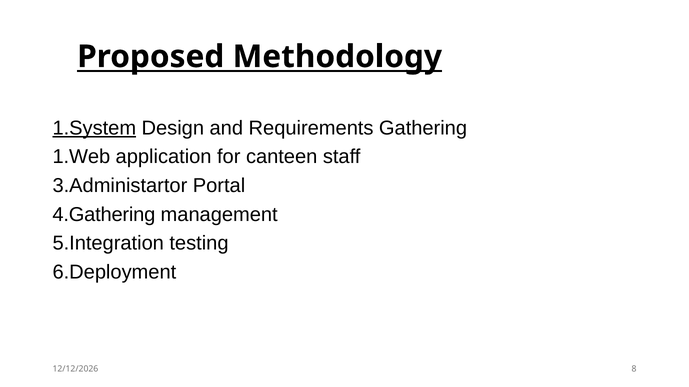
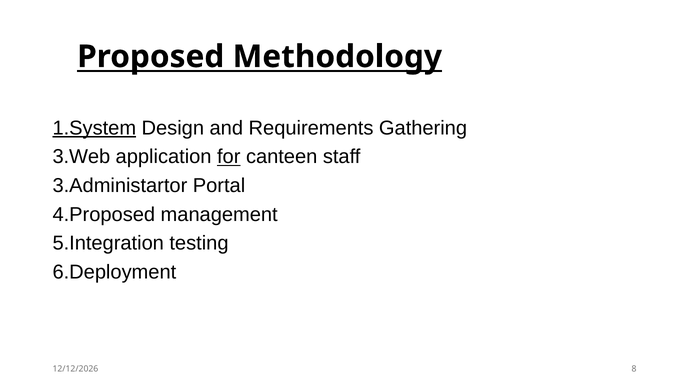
1.Web: 1.Web -> 3.Web (81, 157)
for underline: none -> present (229, 157)
4.Gathering: 4.Gathering -> 4.Proposed (104, 215)
